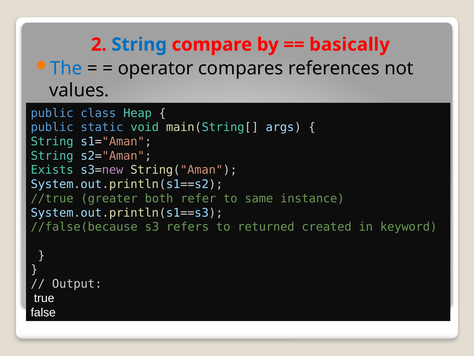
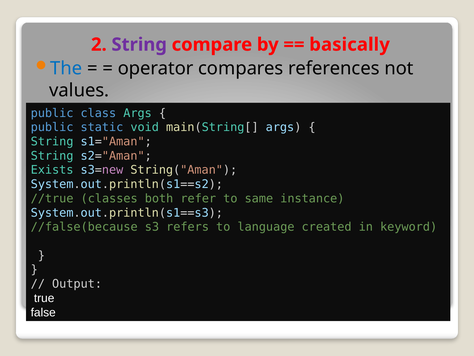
String colour: blue -> purple (139, 45)
class Heap: Heap -> Args (138, 113)
greater: greater -> classes (109, 198)
returned: returned -> language (266, 227)
